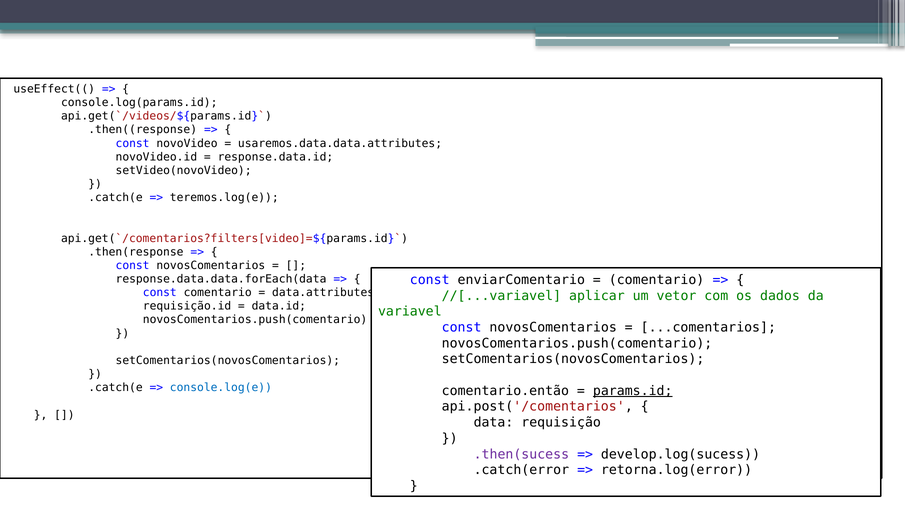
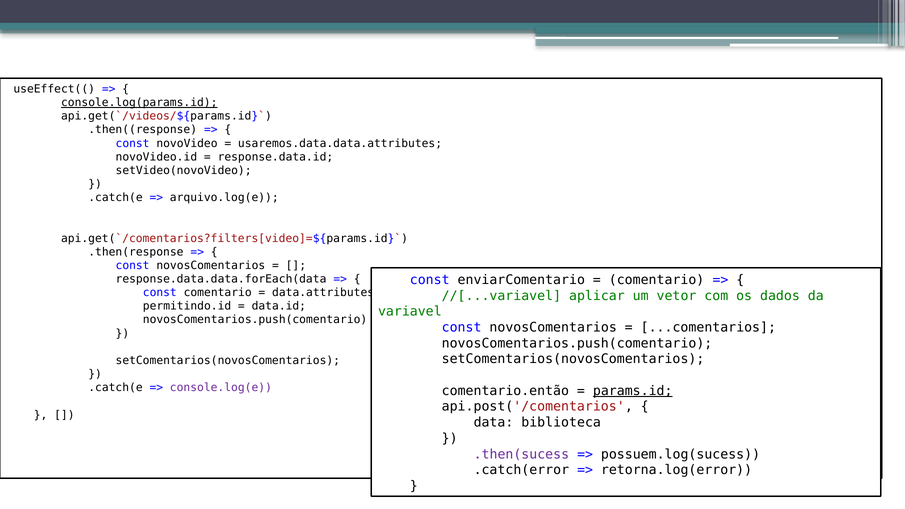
console.log(params.id underline: none -> present (139, 103)
teremos.log(e: teremos.log(e -> arquivo.log(e (224, 198)
requisição.id: requisição.id -> permitindo.id (187, 306)
console.log(e colour: blue -> purple (221, 388)
requisição: requisição -> biblioteca (561, 423)
develop.log(sucess: develop.log(sucess -> possuem.log(sucess (681, 454)
